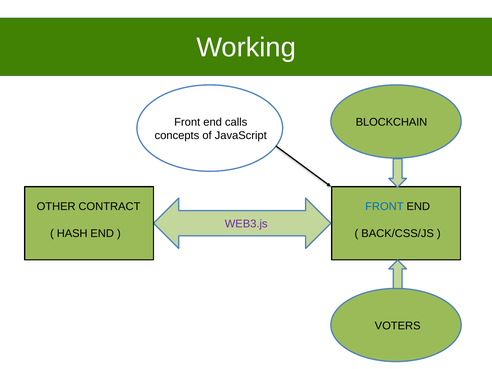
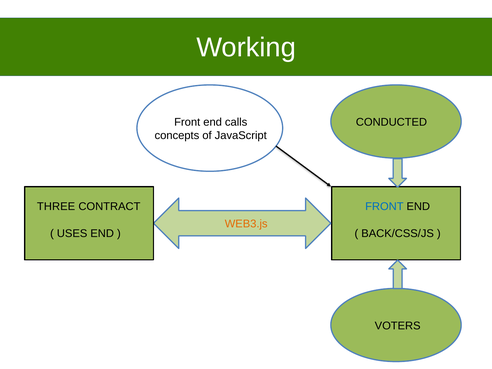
BLOCKCHAIN: BLOCKCHAIN -> CONDUCTED (391, 122)
OTHER: OTHER -> THREE (56, 207)
WEB3.js colour: purple -> orange (246, 224)
HASH: HASH -> USES (72, 233)
